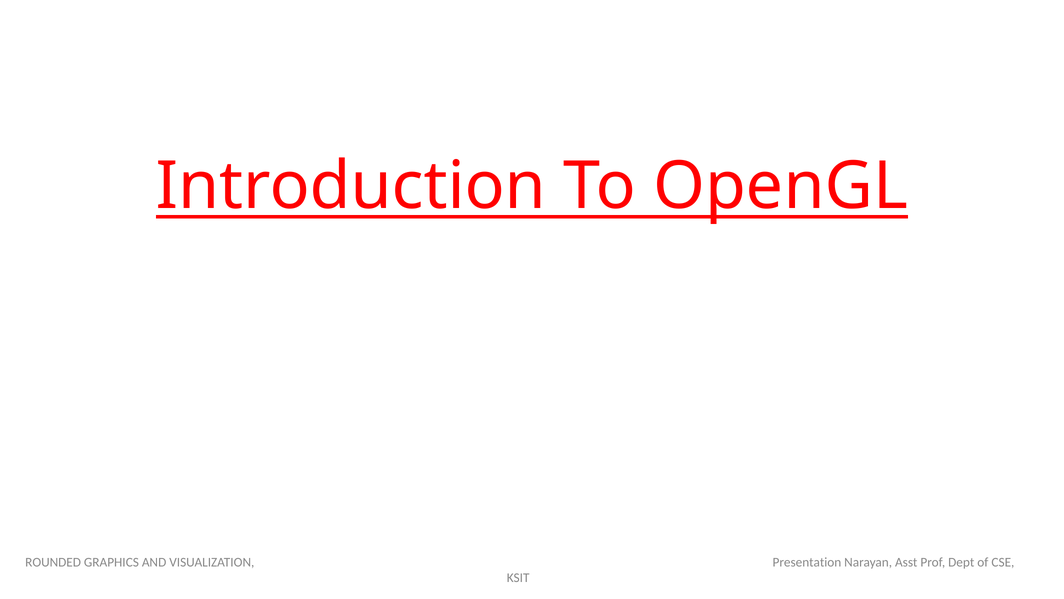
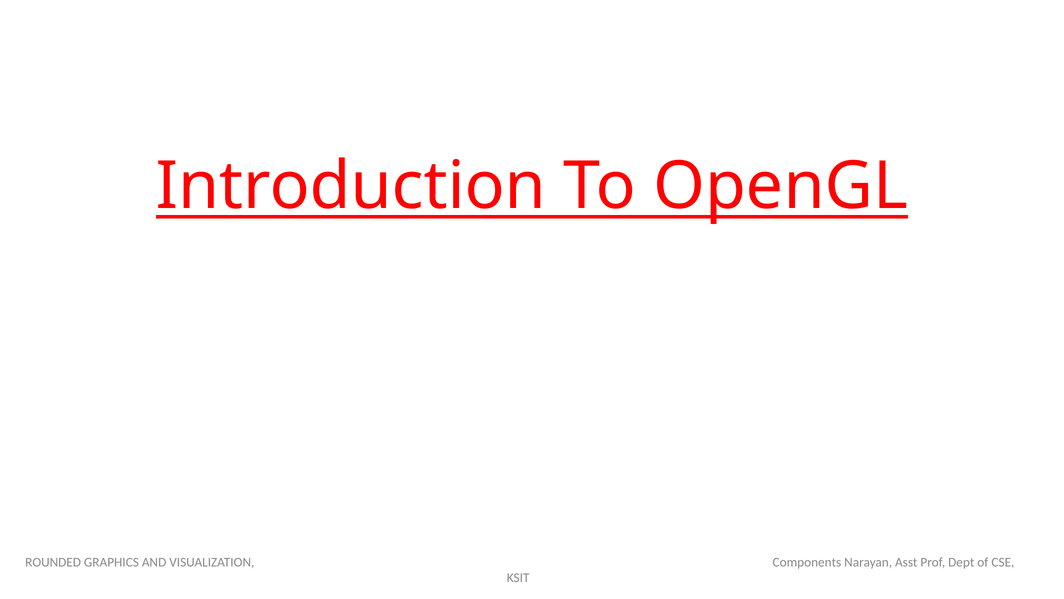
Presentation: Presentation -> Components (807, 562)
